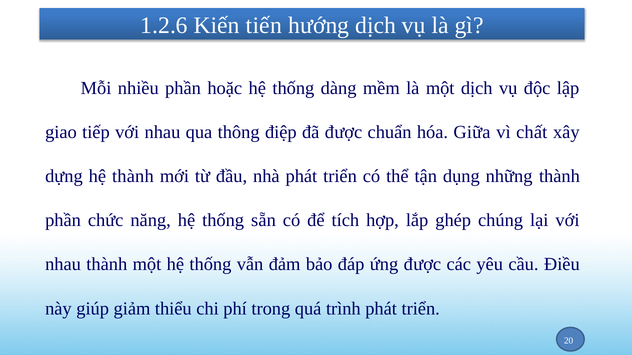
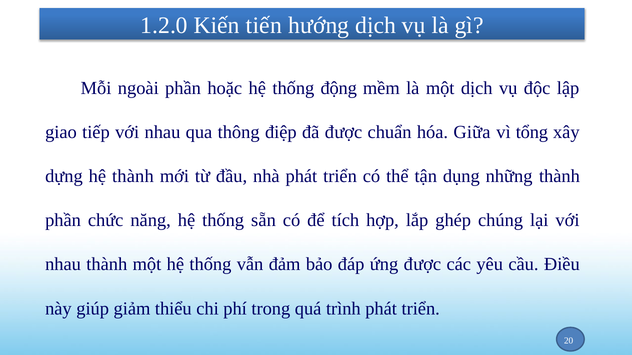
1.2.6: 1.2.6 -> 1.2.0 (164, 25)
nhiều: nhiều -> ngoài (138, 88)
dàng: dàng -> động (339, 88)
chất: chất -> tổng (532, 132)
